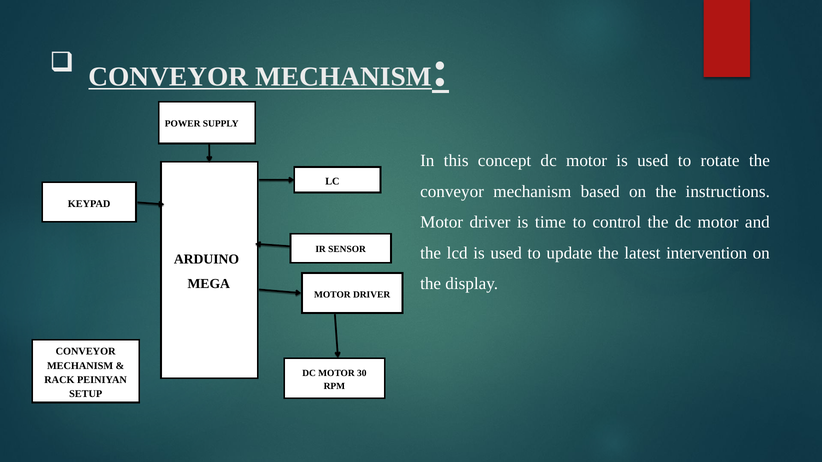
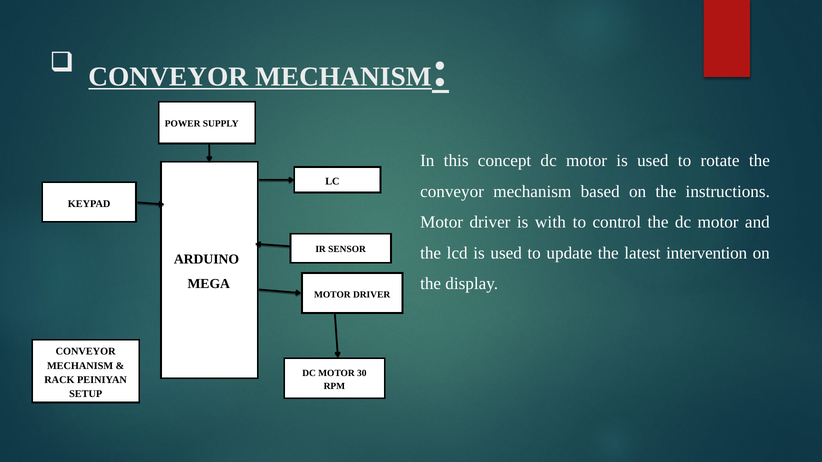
time: time -> with (550, 222)
